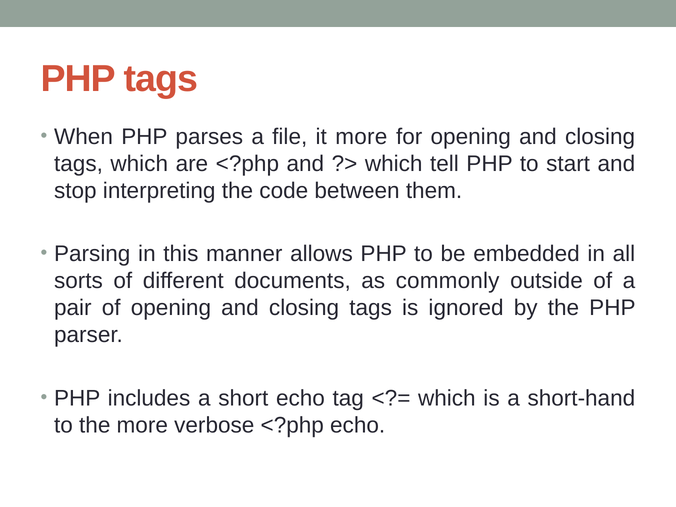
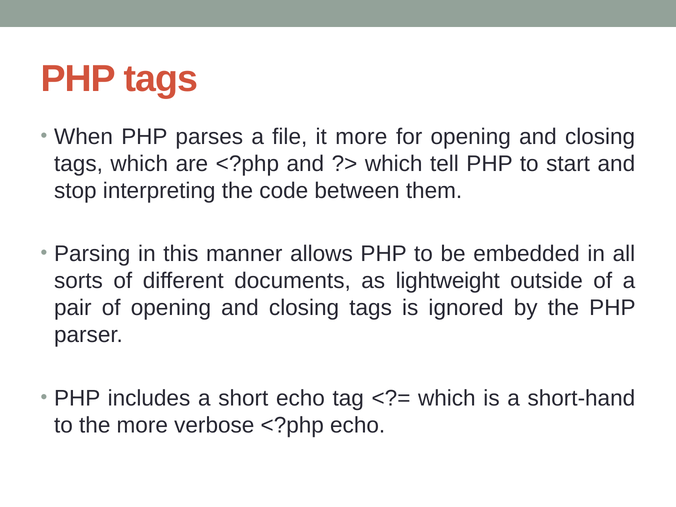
commonly: commonly -> lightweight (448, 281)
